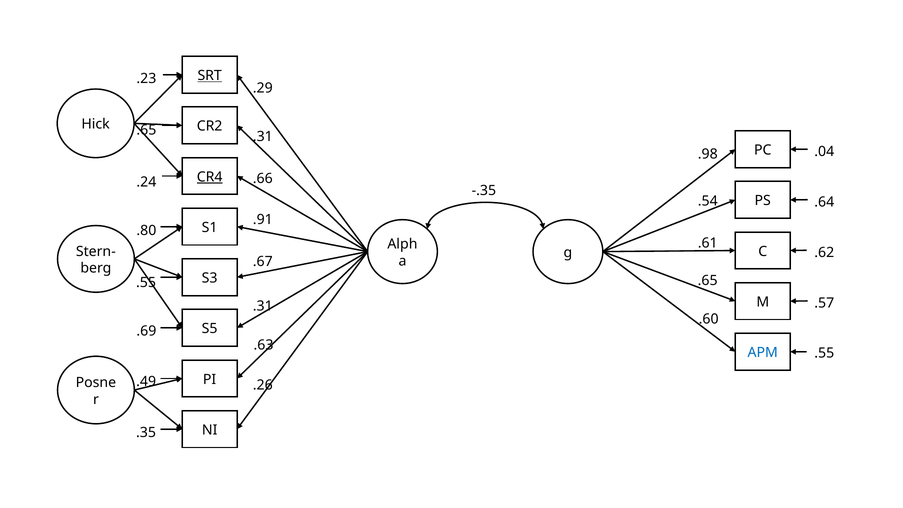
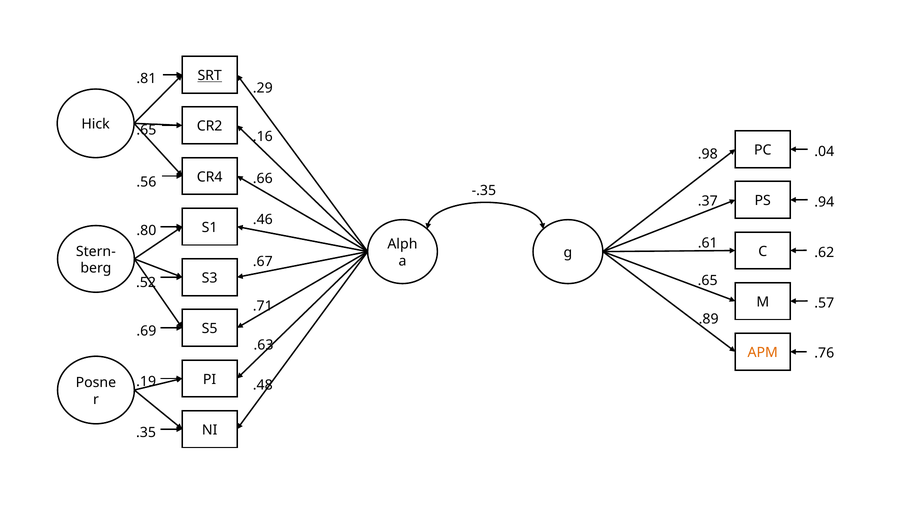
.23: .23 -> .81 (146, 78)
.31: .31 -> .16 (263, 136)
CR4 underline: present -> none (210, 177)
.24: .24 -> .56 (146, 182)
.54: .54 -> .37 (708, 201)
.64: .64 -> .94 (824, 202)
.91: .91 -> .46 (263, 219)
.55: .55 -> .52 (146, 282)
.31: .31 -> .71 (263, 306)
.60: .60 -> .89 (709, 319)
APM colour: blue -> orange (763, 353)
.55: .55 -> .76 (824, 353)
.49: .49 -> .19 (146, 382)
.26: .26 -> .48 (263, 385)
